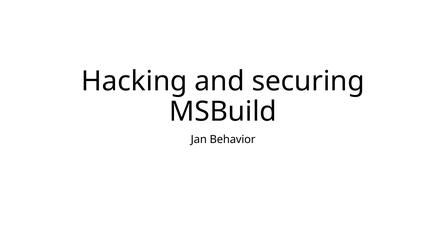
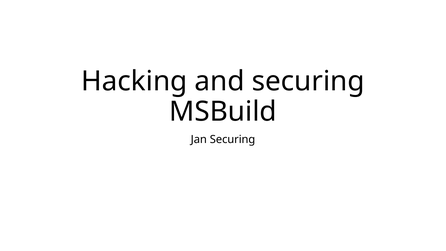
Jan Behavior: Behavior -> Securing (233, 139)
